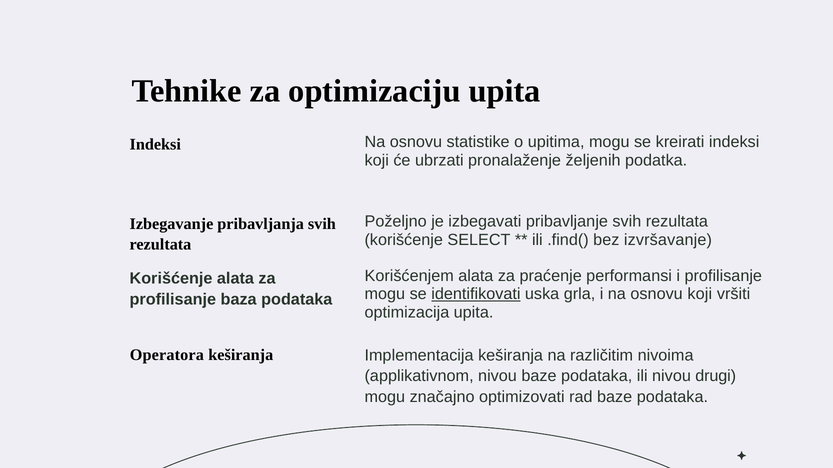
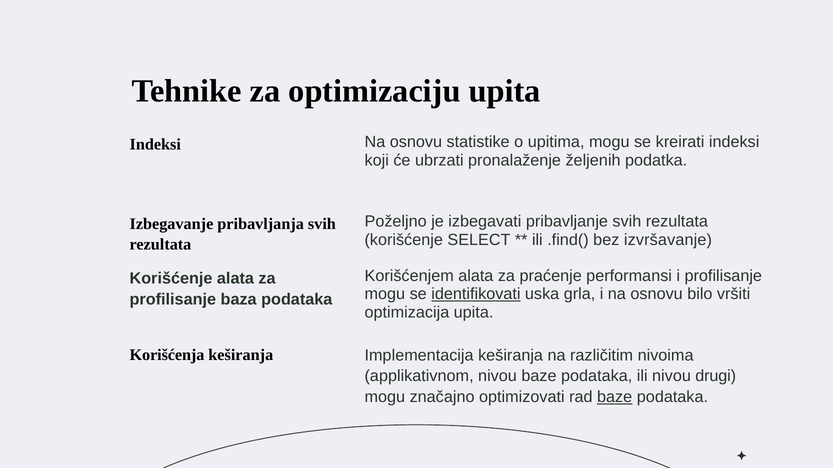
osnovu koji: koji -> bilo (700, 294)
Operatora: Operatora -> Korišćenja (167, 355)
baze underline: none -> present (615, 398)
